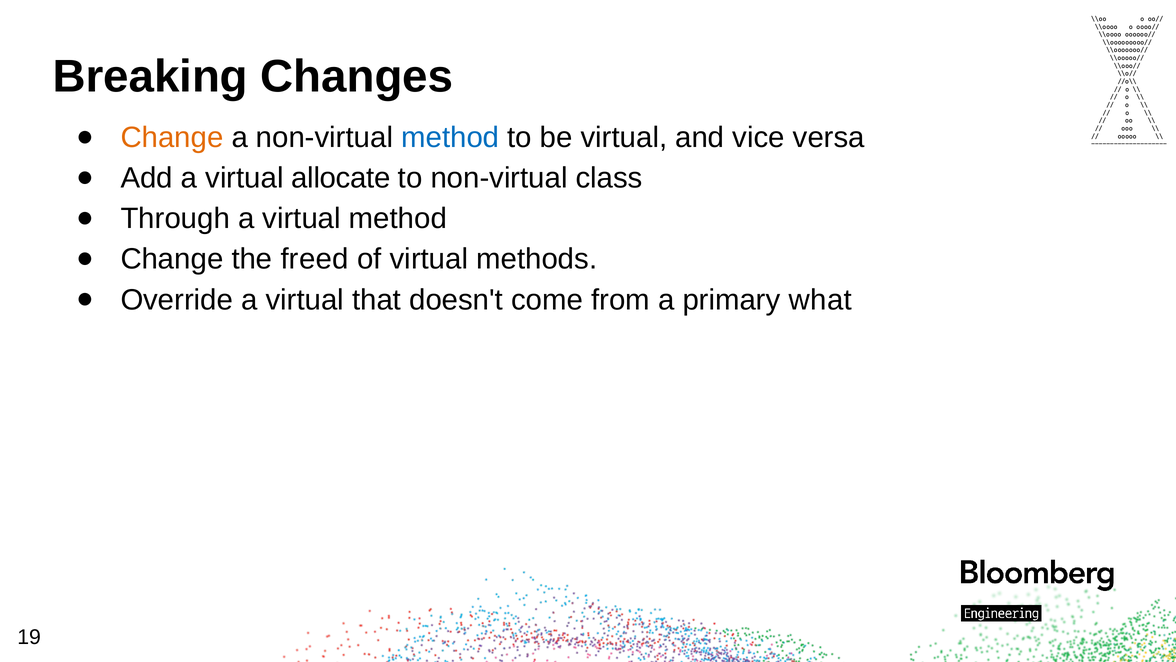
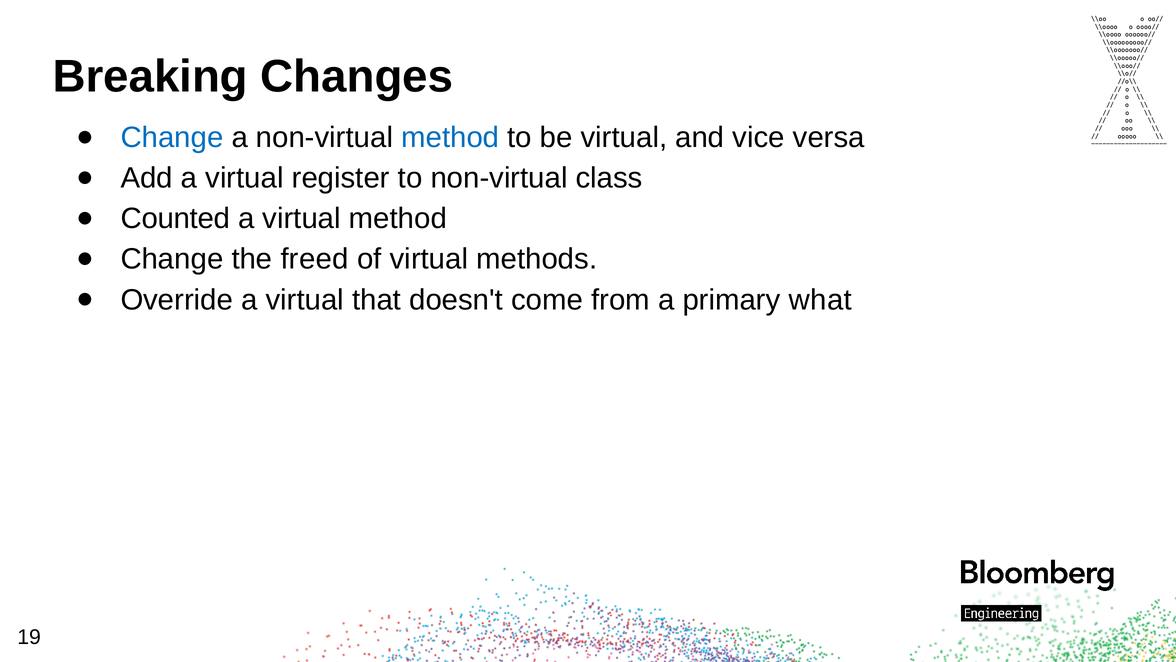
Change colour: orange -> blue (172, 137)
allocate: allocate -> register (341, 178)
Through: Through -> Counted (175, 218)
